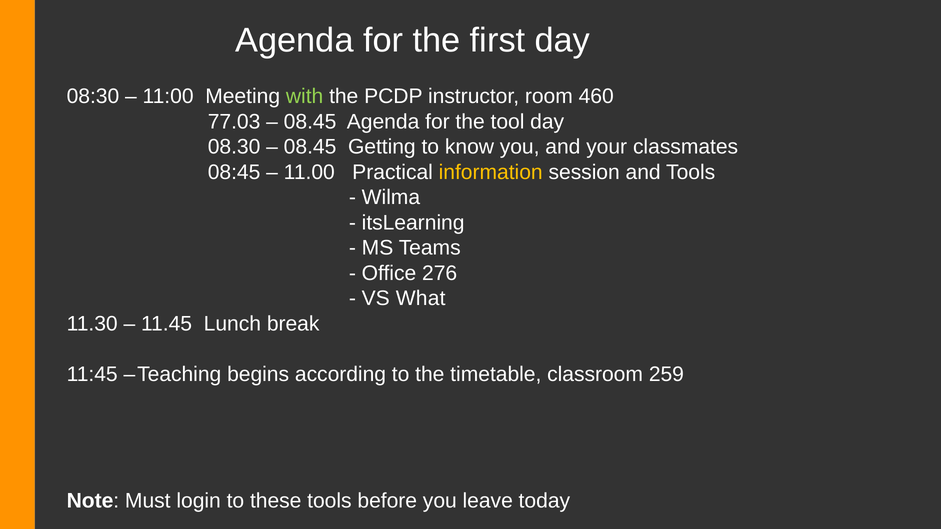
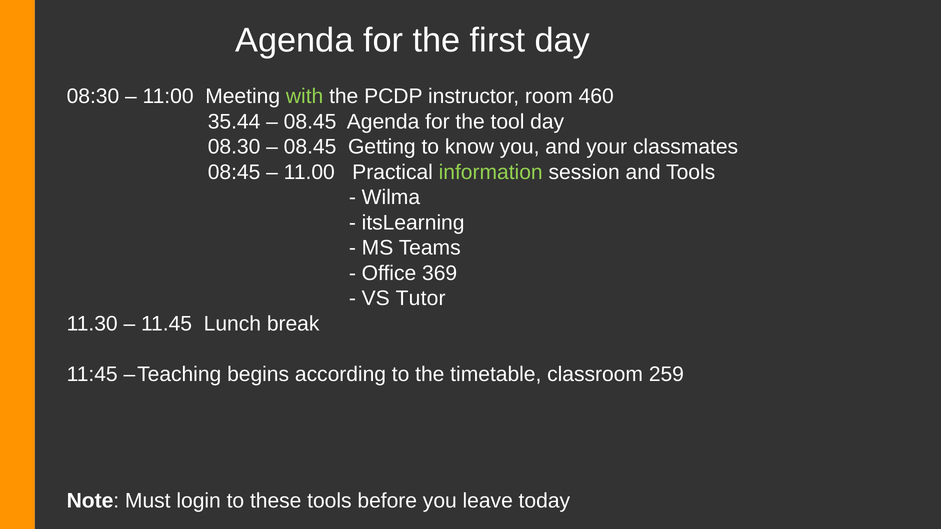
77.03: 77.03 -> 35.44 (234, 122)
information colour: yellow -> light green (491, 172)
276: 276 -> 369 (440, 273)
What: What -> Tutor (421, 299)
